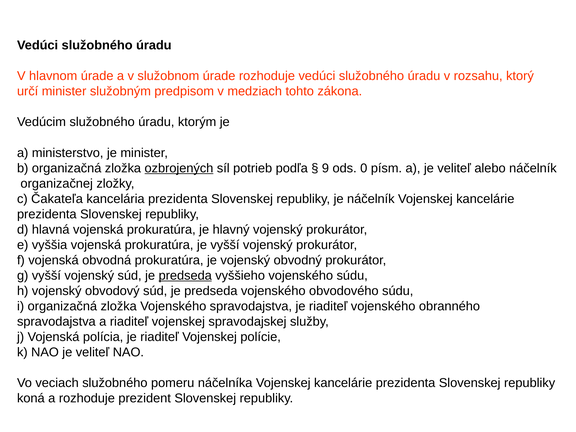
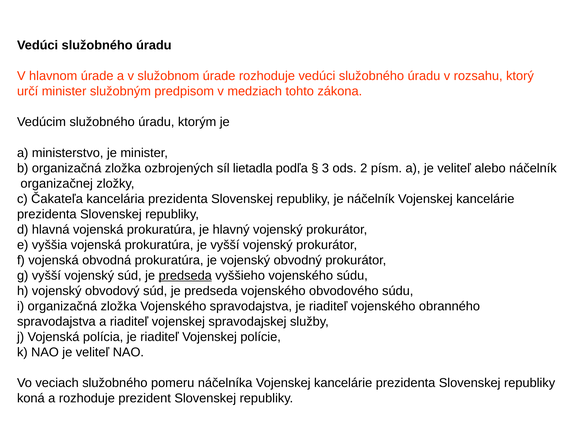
ozbrojených underline: present -> none (179, 168)
potrieb: potrieb -> lietadla (253, 168)
9: 9 -> 3 (325, 168)
0: 0 -> 2 (364, 168)
